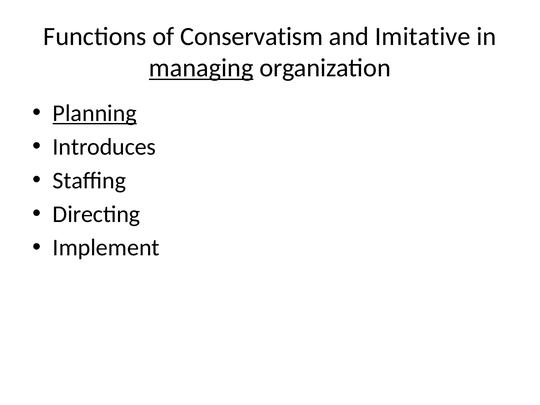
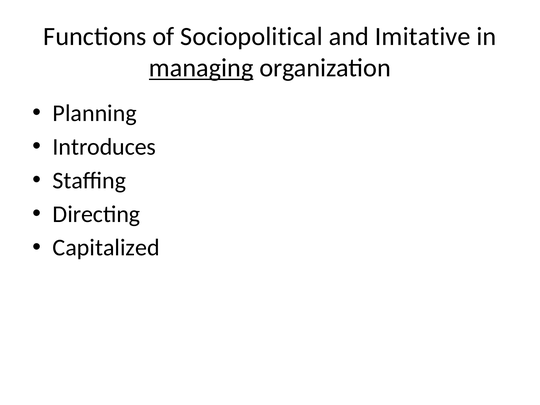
Conservatism: Conservatism -> Sociopolitical (251, 36)
Planning underline: present -> none (95, 113)
Implement: Implement -> Capitalized (106, 248)
